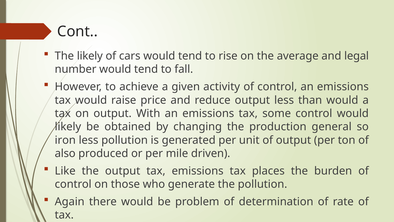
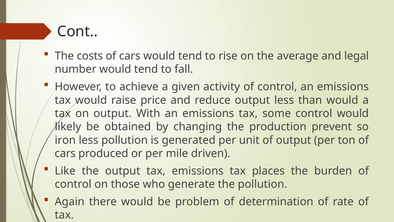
The likely: likely -> costs (90, 56)
general: general -> prevent (332, 127)
also: also -> cars (65, 153)
